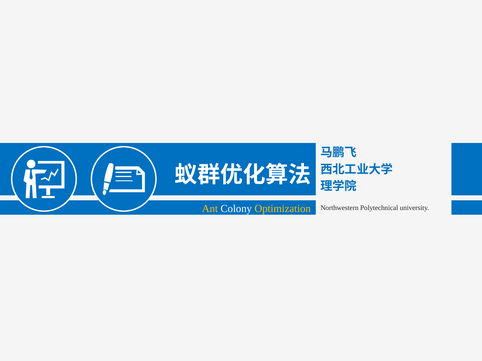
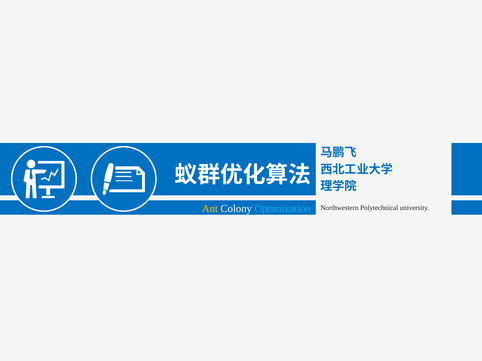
Optimization colour: yellow -> light blue (283, 209)
